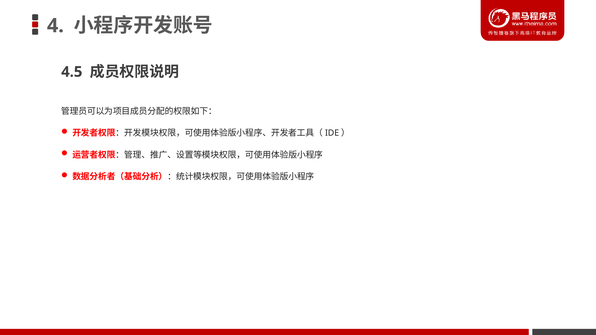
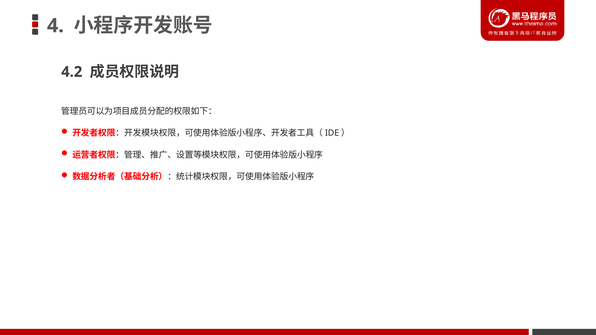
4.5: 4.5 -> 4.2 (72, 72)
